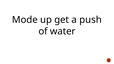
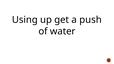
Mode: Mode -> Using (25, 20)
